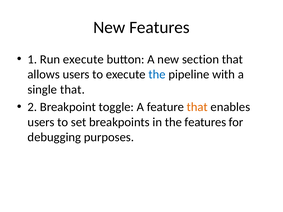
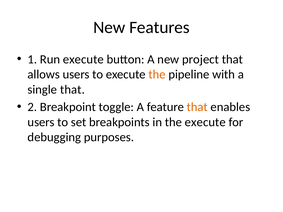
section: section -> project (200, 59)
the colour: blue -> orange (157, 74)
the features: features -> execute (205, 122)
